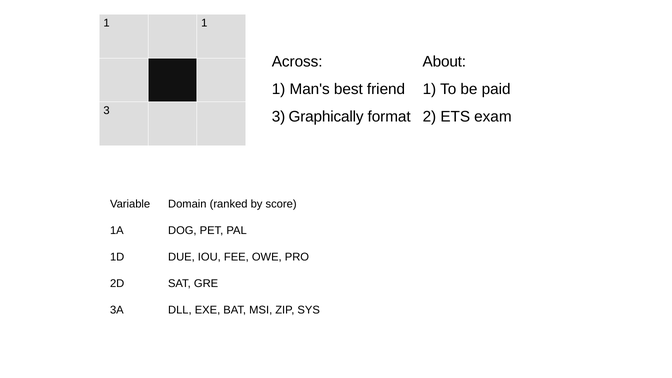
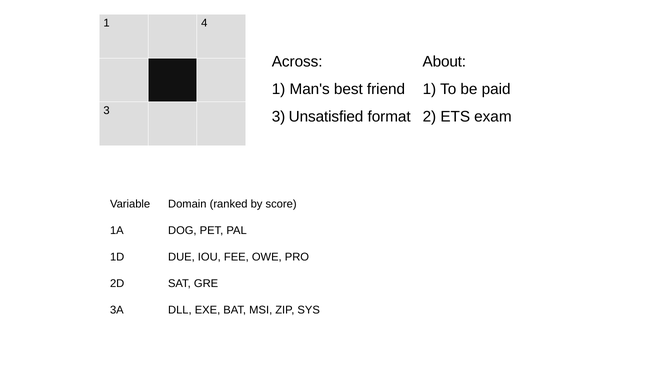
1 1: 1 -> 4 (204, 23)
Graphically: Graphically -> Unsatisfied (326, 116)
